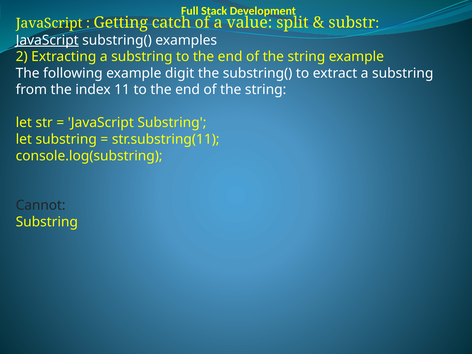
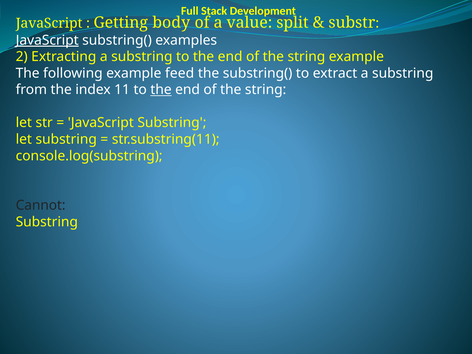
catch: catch -> body (171, 23)
digit: digit -> feed (180, 73)
the underline: none -> present (161, 90)
